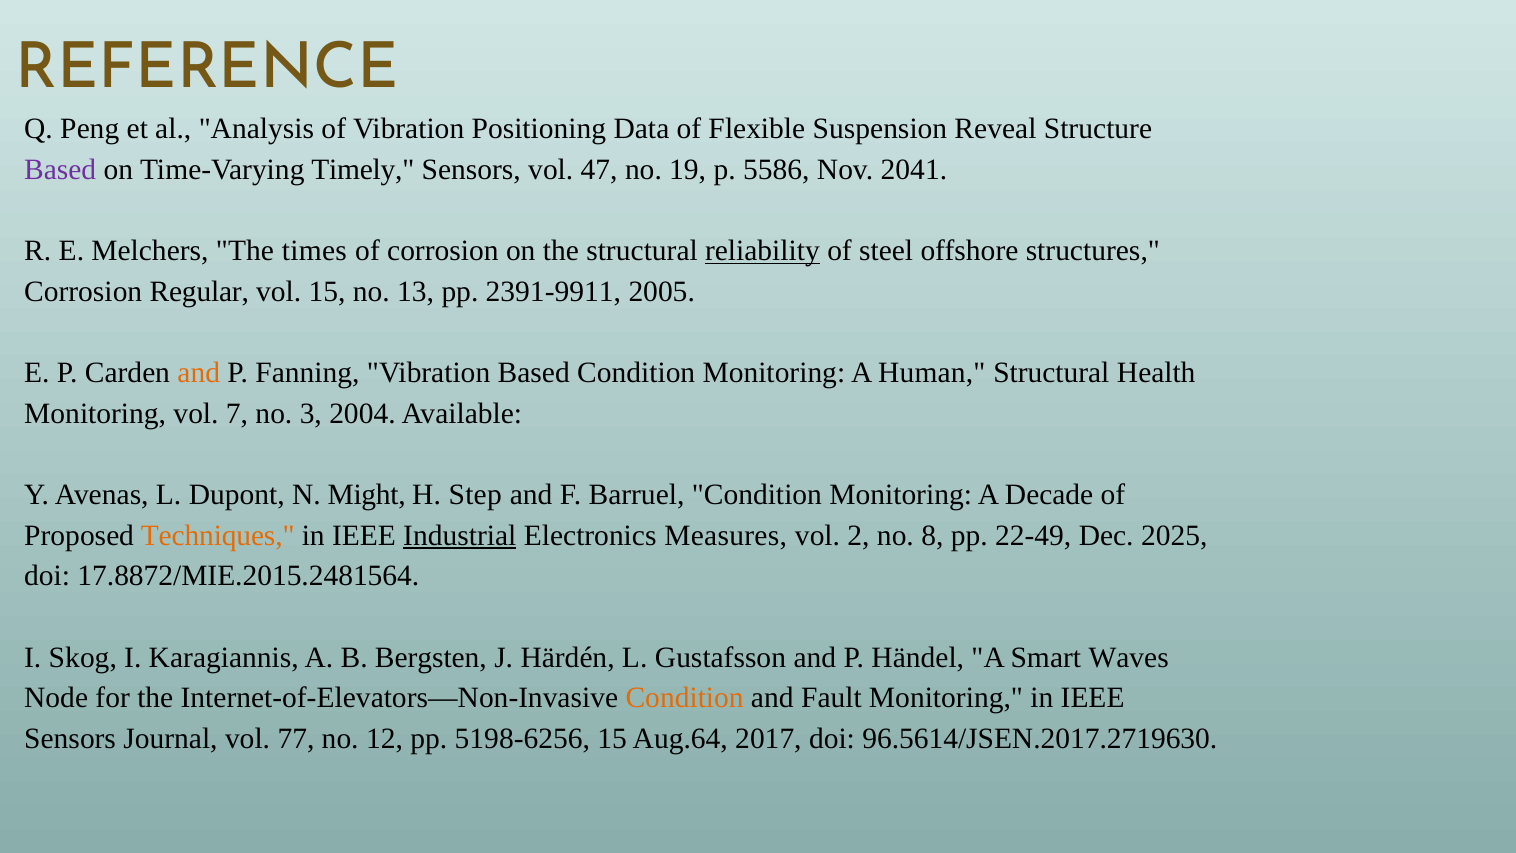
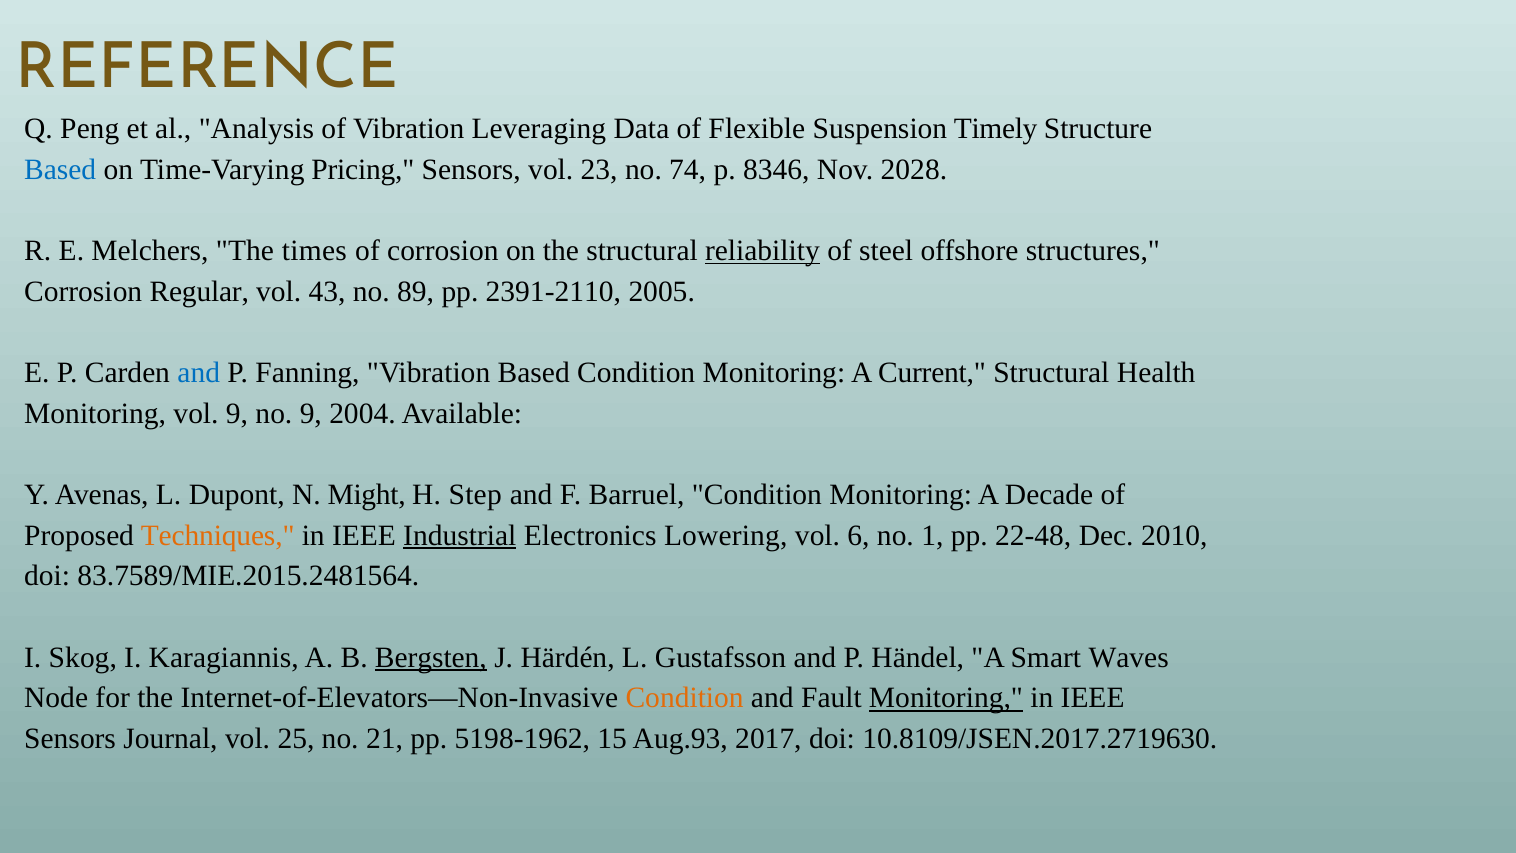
Positioning: Positioning -> Leveraging (539, 129)
Reveal: Reveal -> Timely (996, 129)
Based colour: purple -> blue (60, 170)
Timely: Timely -> Pricing (363, 170)
47: 47 -> 23 (599, 170)
19: 19 -> 74 (688, 170)
5586: 5586 -> 8346 (776, 170)
2041: 2041 -> 2028 (914, 170)
vol 15: 15 -> 43 (327, 292)
13: 13 -> 89 (416, 292)
2391-9911: 2391-9911 -> 2391-2110 (553, 292)
and colour: orange -> blue (199, 373)
Human: Human -> Current (932, 373)
vol 7: 7 -> 9 (237, 413)
no 3: 3 -> 9 (311, 413)
Measures: Measures -> Lowering (726, 535)
2: 2 -> 6 (858, 535)
8: 8 -> 1 (932, 535)
22-49: 22-49 -> 22-48 (1033, 535)
2025: 2025 -> 2010 (1174, 535)
17.8872/MIE.2015.2481564: 17.8872/MIE.2015.2481564 -> 83.7589/MIE.2015.2481564 (248, 576)
Bergsten underline: none -> present (431, 657)
Monitoring underline: none -> present (946, 698)
77: 77 -> 25 (296, 739)
12: 12 -> 21 (385, 739)
5198-6256: 5198-6256 -> 5198-1962 (522, 739)
Aug.64: Aug.64 -> Aug.93 (680, 739)
96.5614/JSEN.2017.2719630: 96.5614/JSEN.2017.2719630 -> 10.8109/JSEN.2017.2719630 (1040, 739)
